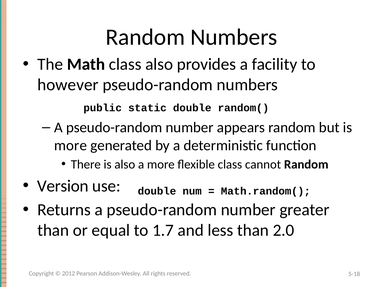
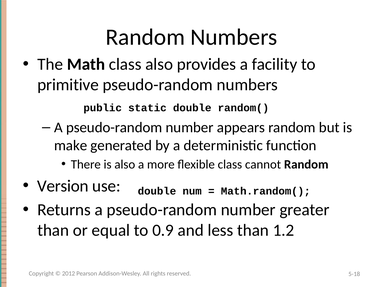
however: however -> primitive (68, 85)
more: more -> make (71, 146)
1.7: 1.7 -> 0.9 (163, 230)
2.0: 2.0 -> 1.2 (284, 230)
